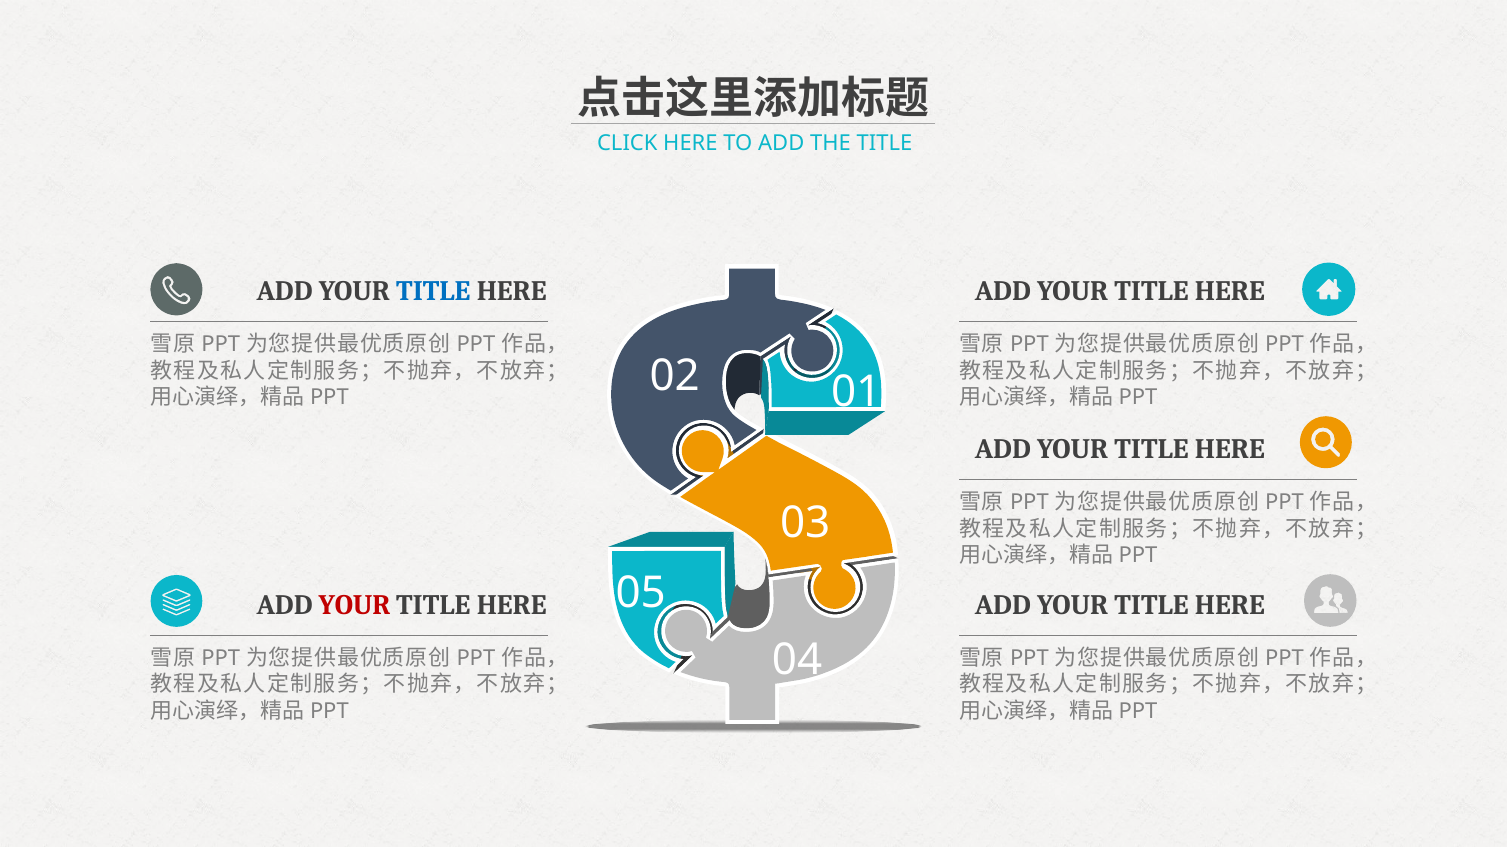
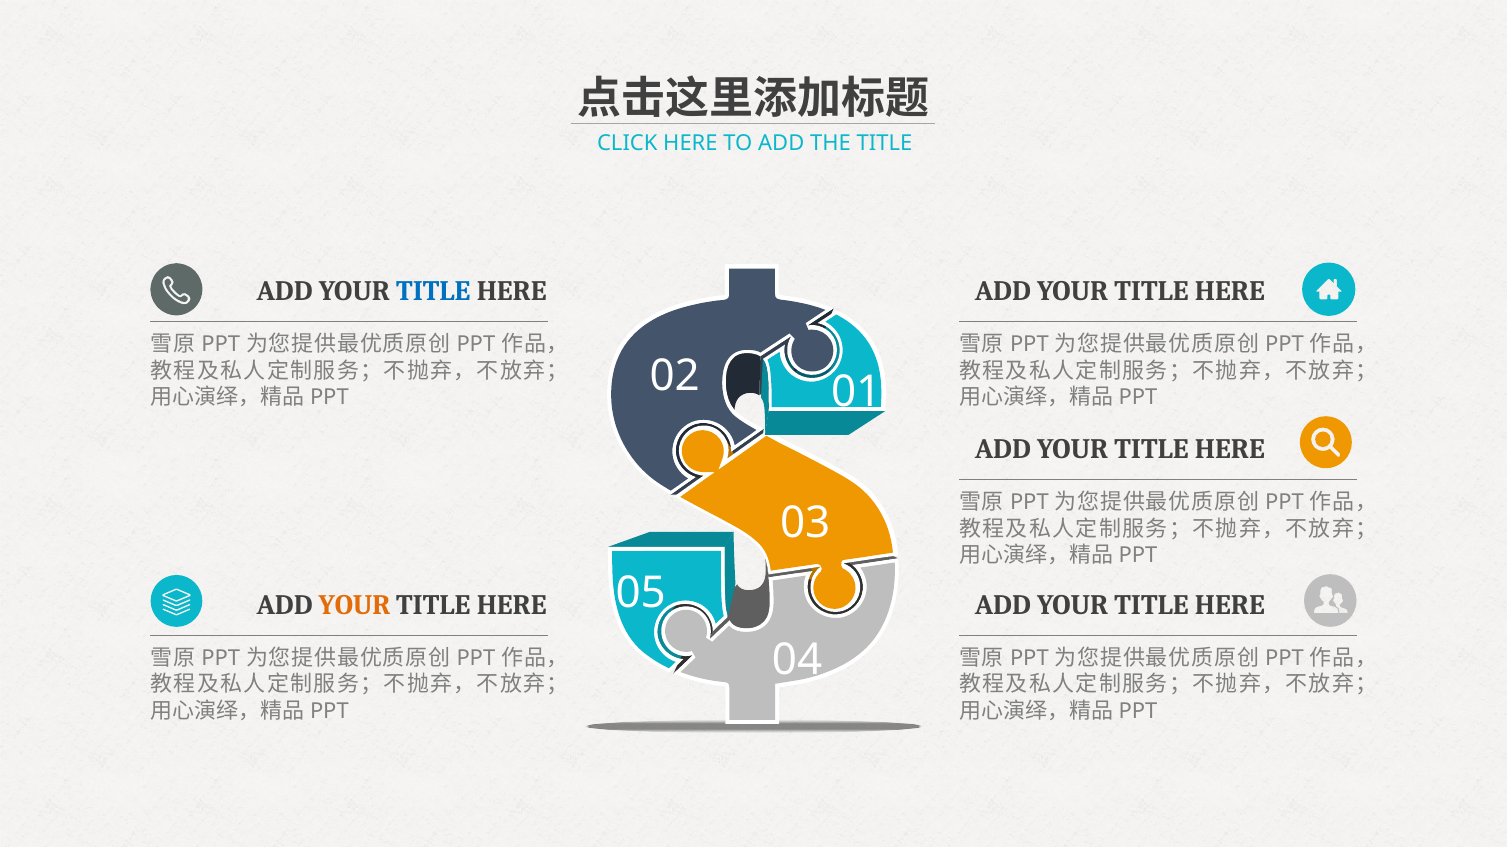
YOUR colour: red -> orange (355, 605)
